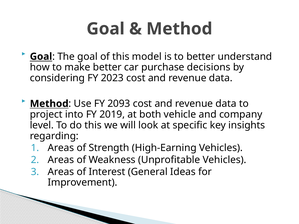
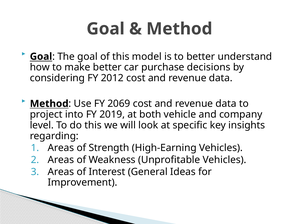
2023: 2023 -> 2012 (112, 78)
2093: 2093 -> 2069 (119, 104)
